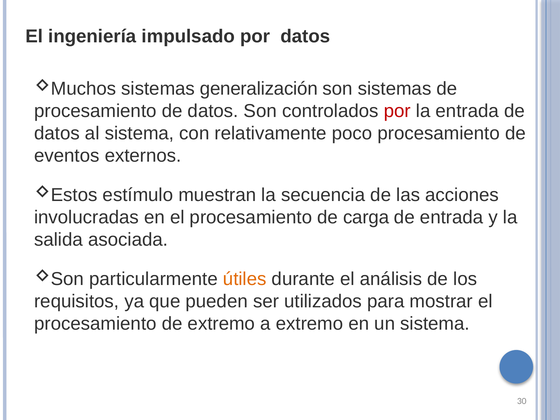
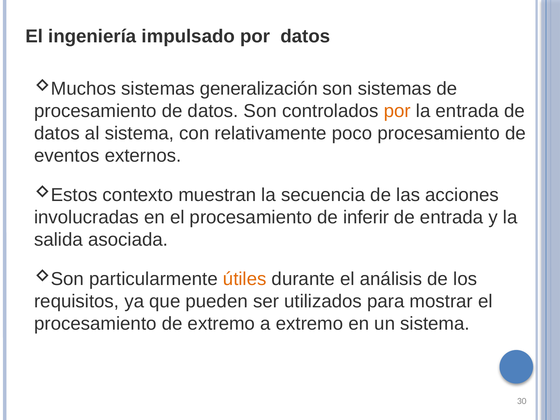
por colour: red -> orange (397, 111)
estímulo: estímulo -> contexto (138, 195)
carga: carga -> inferir (366, 217)
